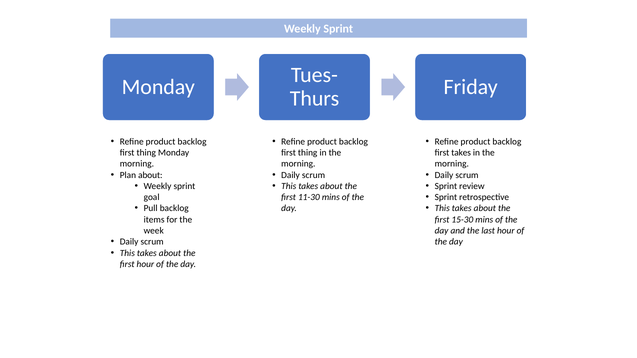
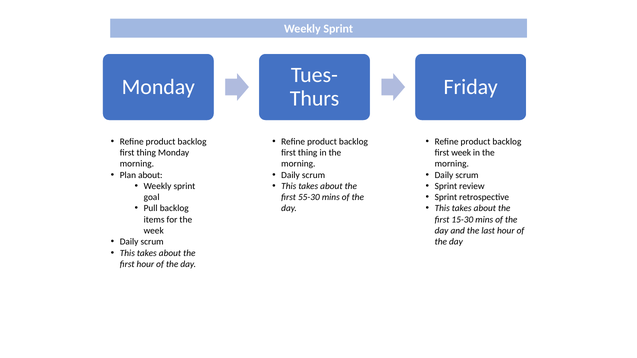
first takes: takes -> week (461, 153)
11-30: 11-30 -> 55-30 (309, 197)
